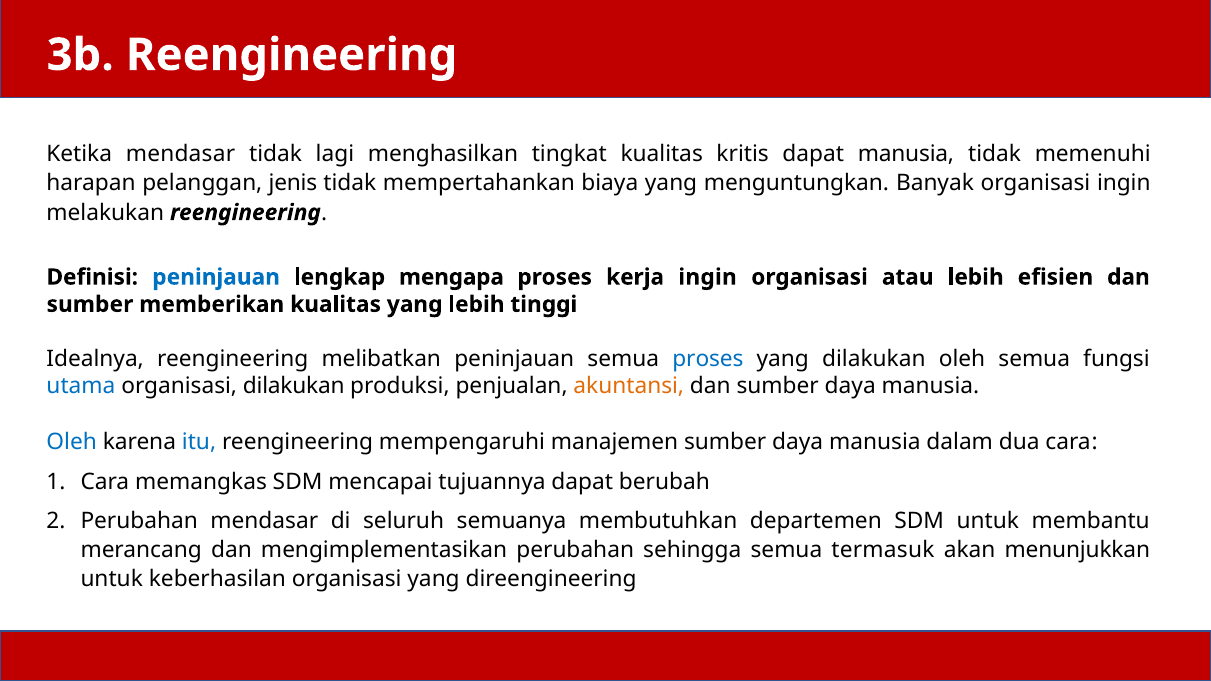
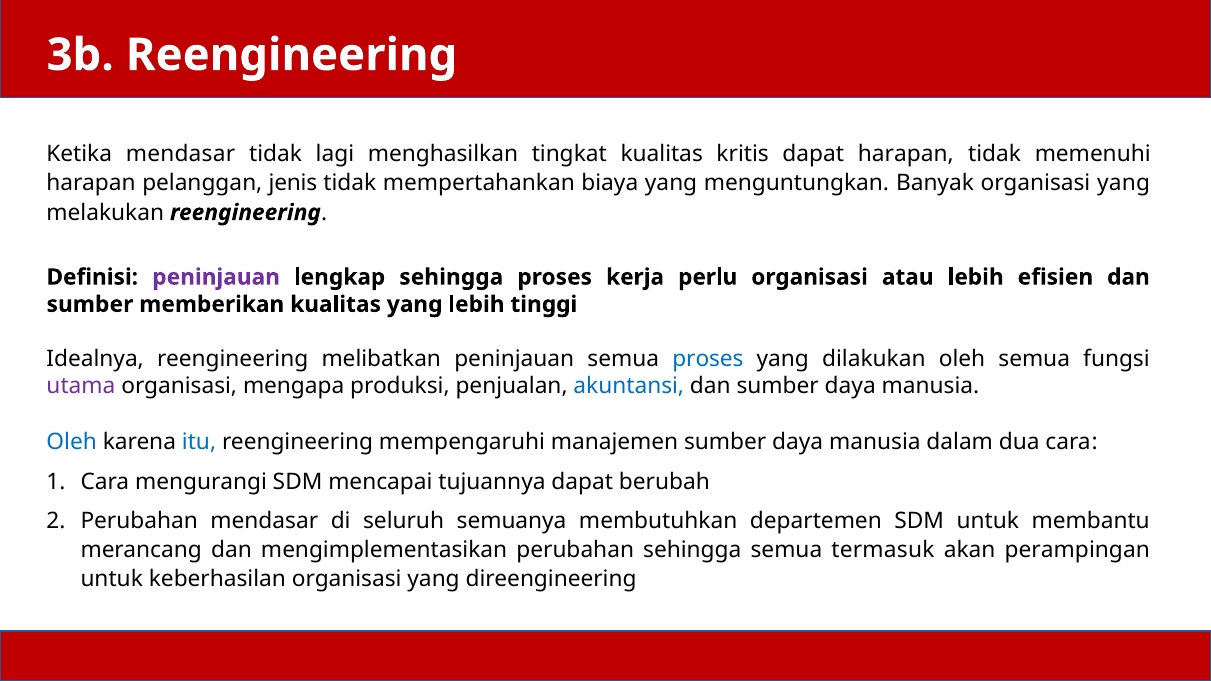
dapat manusia: manusia -> harapan (906, 154)
Banyak organisasi ingin: ingin -> yang (1124, 183)
peninjauan colour: blue -> purple (216, 277)
lengkap mengapa: mengapa -> sehingga (451, 277)
kerja ingin: ingin -> perlu (708, 277)
utama colour: blue -> purple (81, 386)
organisasi dilakukan: dilakukan -> mengapa (294, 386)
akuntansi colour: orange -> blue (629, 386)
memangkas: memangkas -> mengurangi (201, 482)
menunjukkan: menunjukkan -> perampingan (1077, 550)
